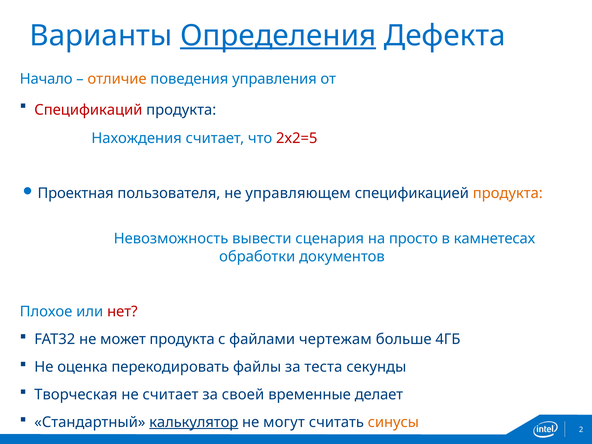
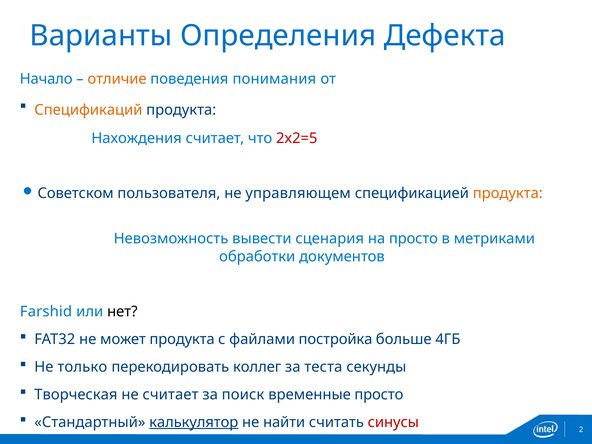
Определения underline: present -> none (278, 36)
управления: управления -> понимания (274, 79)
Спецификаций colour: red -> orange (88, 110)
Проектная: Проектная -> Советском (76, 193)
камнетесах: камнетесах -> метриками (494, 239)
Плохое: Плохое -> Farshid (46, 312)
нет colour: red -> black (122, 312)
чертежам: чертежам -> постройка (335, 339)
оценка: оценка -> только (82, 367)
файлы: файлы -> коллег (257, 367)
своей: своей -> поиск (243, 395)
временные делает: делает -> просто (379, 395)
могут: могут -> найти (284, 422)
синусы colour: orange -> red (393, 422)
